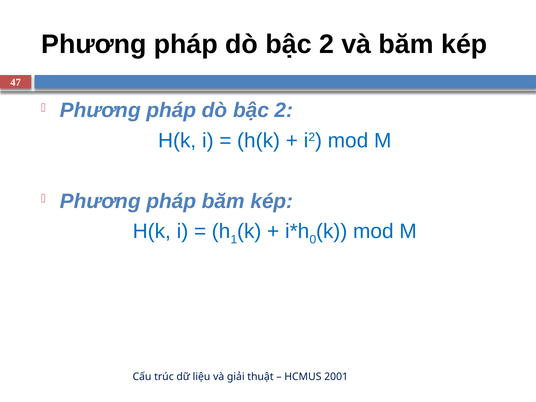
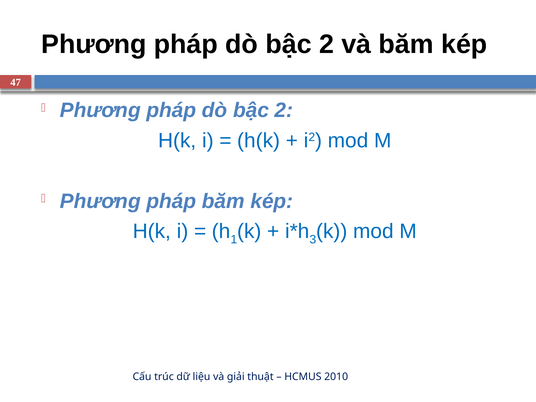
0: 0 -> 3 (313, 239)
2001: 2001 -> 2010 (336, 377)
